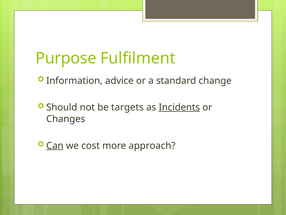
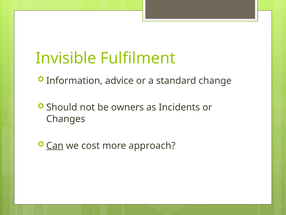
Purpose: Purpose -> Invisible (66, 58)
targets: targets -> owners (127, 107)
Incidents underline: present -> none (179, 107)
